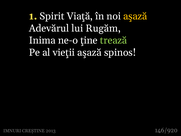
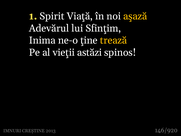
Rugăm: Rugăm -> Sfinţim (103, 28)
trează colour: light green -> yellow (113, 40)
vieţii aşază: aşază -> astăzi (89, 52)
